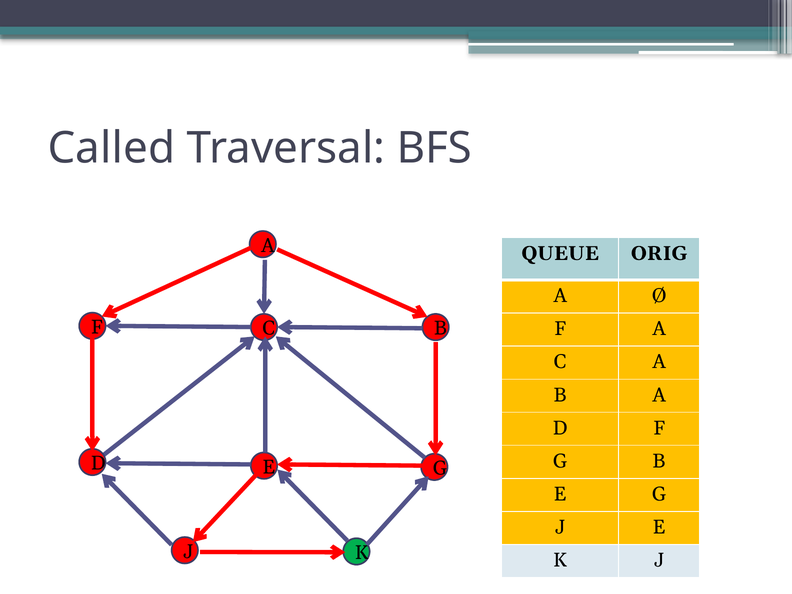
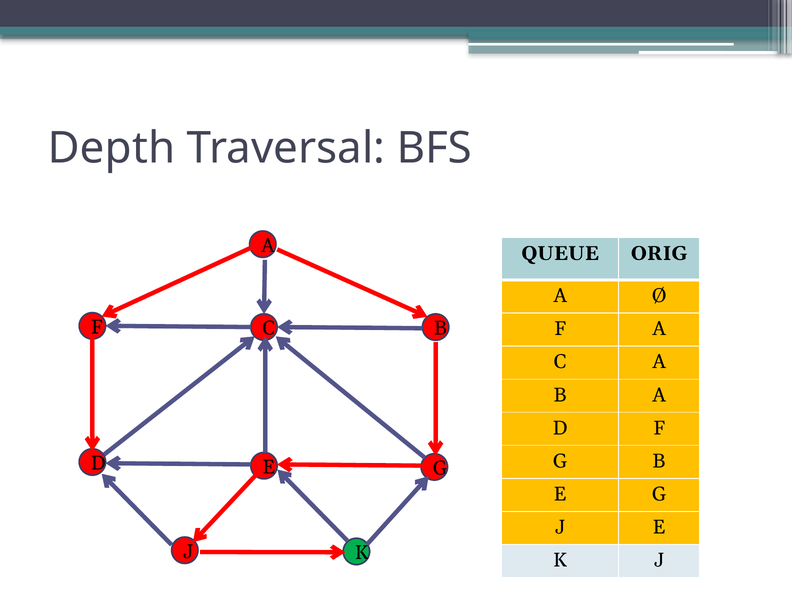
Called: Called -> Depth (111, 148)
